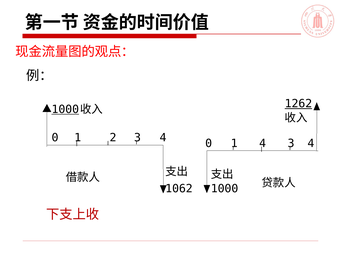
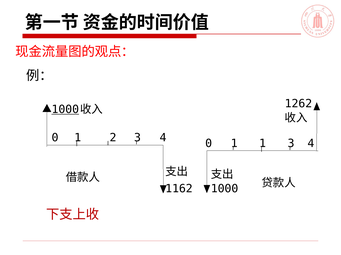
1262 underline: present -> none (298, 104)
1 4: 4 -> 1 (263, 144)
1062: 1062 -> 1162 (179, 189)
